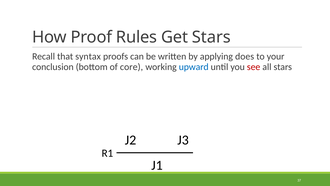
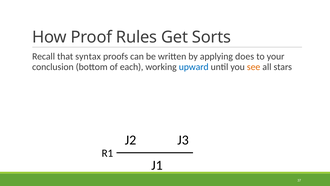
Get Stars: Stars -> Sorts (211, 37)
core: core -> each (132, 67)
see colour: red -> orange (254, 67)
